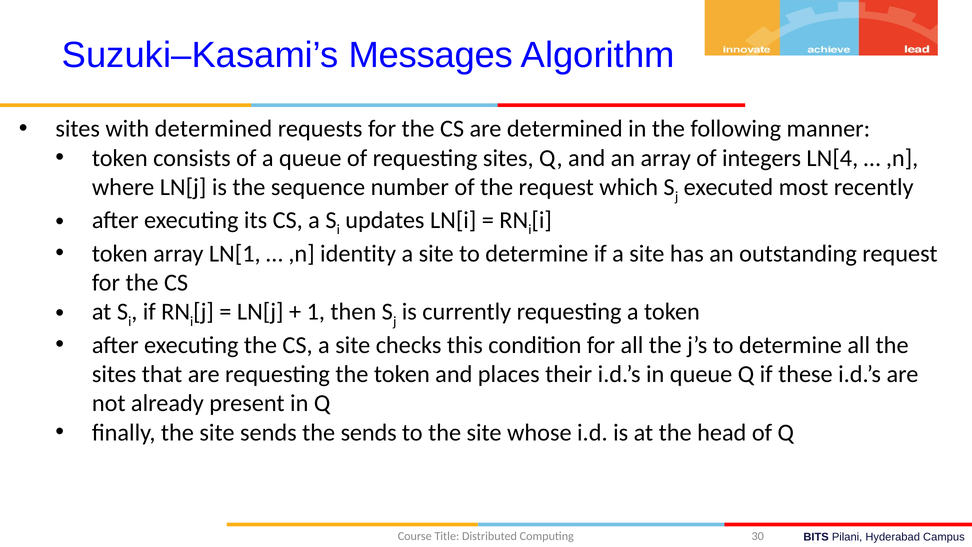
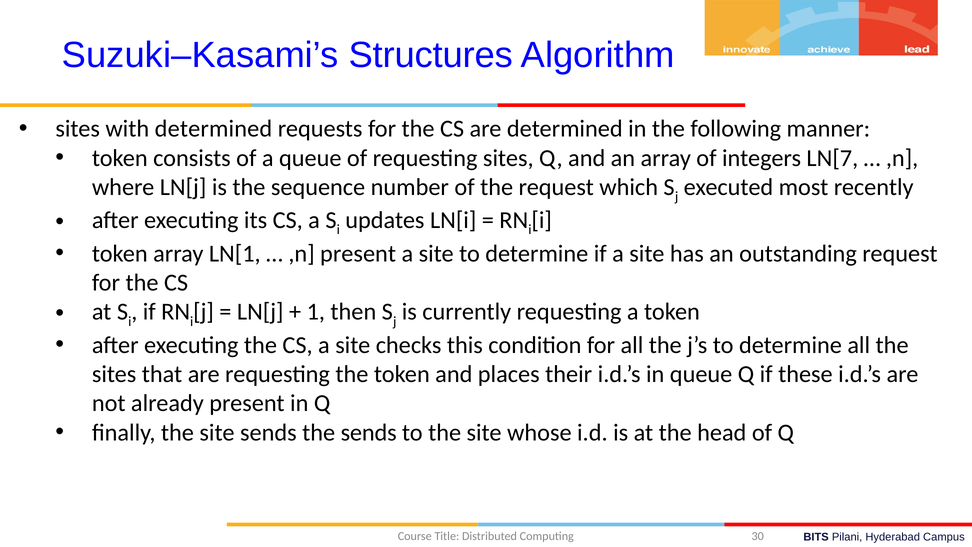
Messages: Messages -> Structures (431, 55)
LN[4: LN[4 -> LN[7 (832, 158)
,n identity: identity -> present (358, 253)
